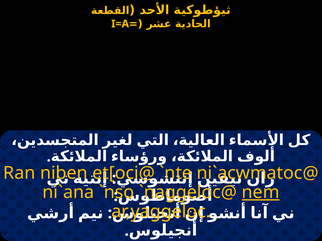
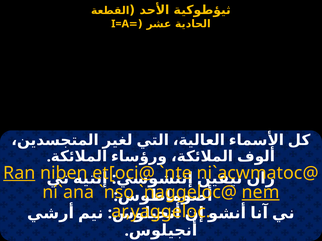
Ran underline: none -> present (19, 173)
